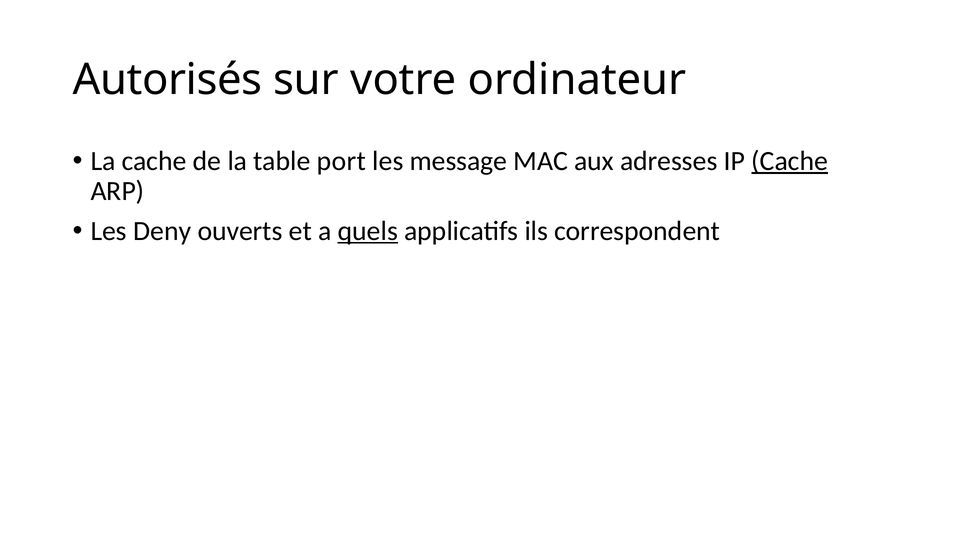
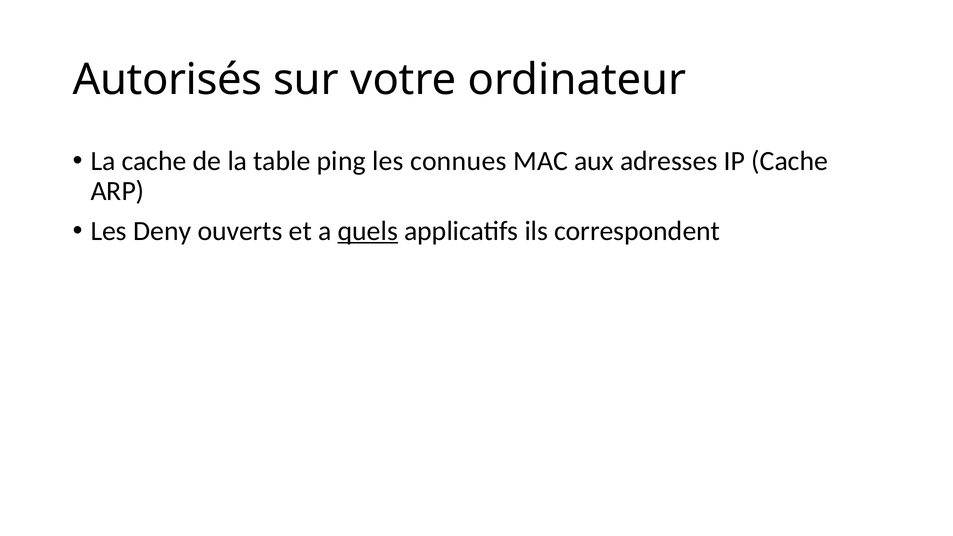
port: port -> ping (341, 161)
message: message -> connues (458, 161)
Cache underline: present -> none (790, 161)
